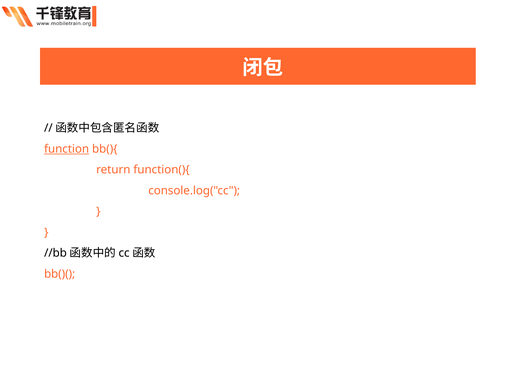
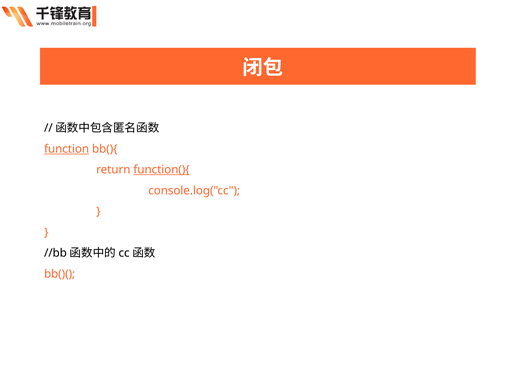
function(){ underline: none -> present (162, 170)
